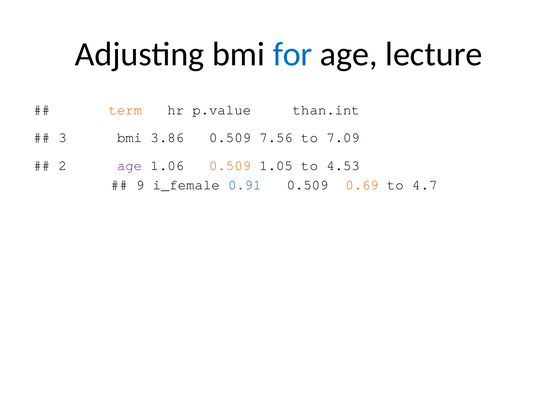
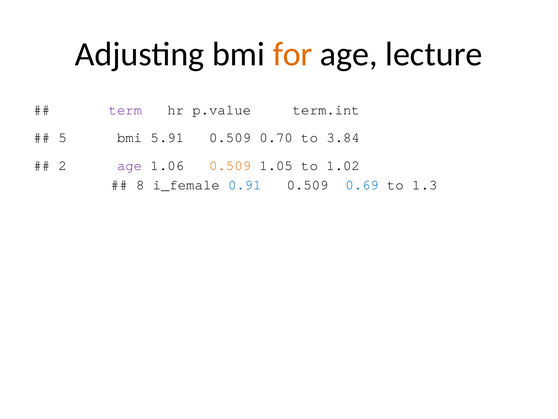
for colour: blue -> orange (293, 54)
term colour: orange -> purple (126, 110)
than.int: than.int -> term.int (326, 110)
3: 3 -> 5 (63, 138)
3.86: 3.86 -> 5.91 (167, 138)
7.56: 7.56 -> 0.70 (276, 138)
7.09: 7.09 -> 3.84 (343, 138)
4.53: 4.53 -> 1.02 (343, 165)
9: 9 -> 8 (140, 185)
0.69 colour: orange -> blue (362, 185)
4.7: 4.7 -> 1.3 (425, 185)
